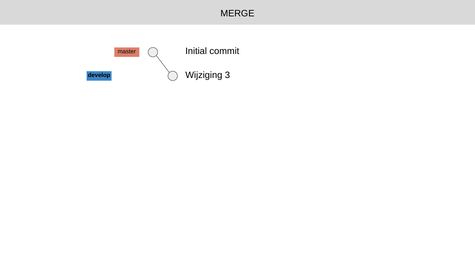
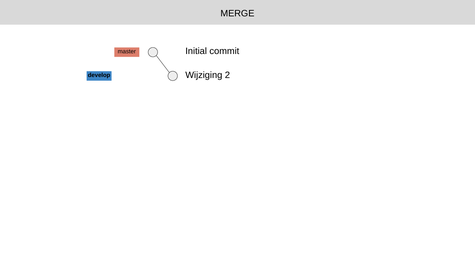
3: 3 -> 2 (227, 75)
